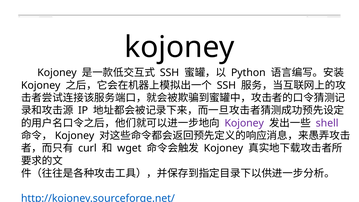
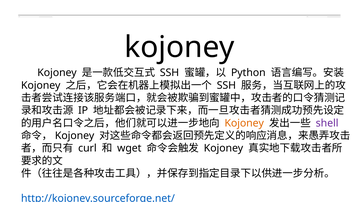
Kojoney colour: purple -> orange (244, 123)
